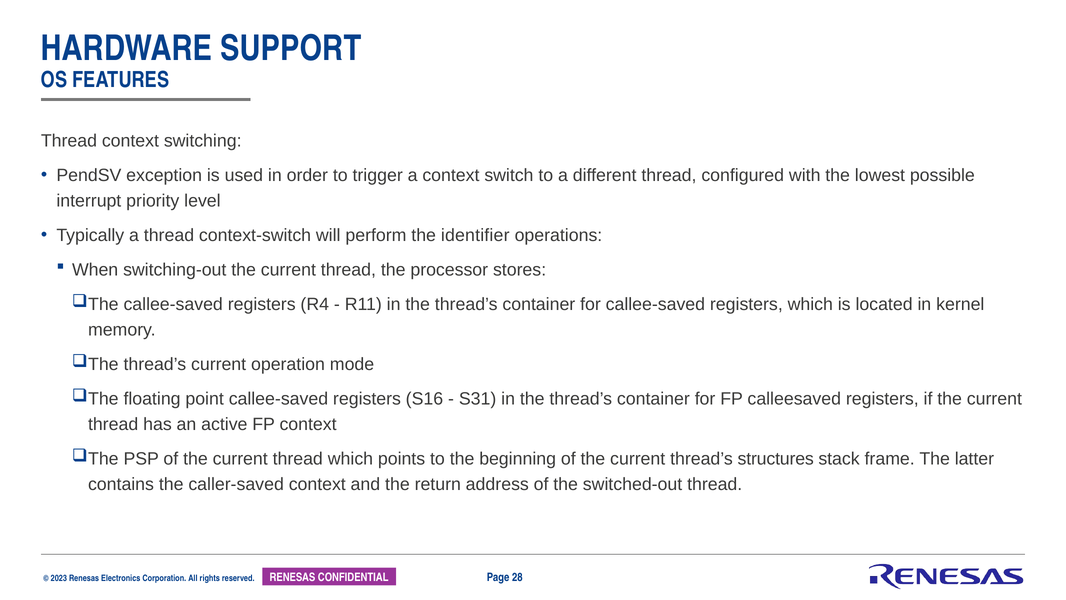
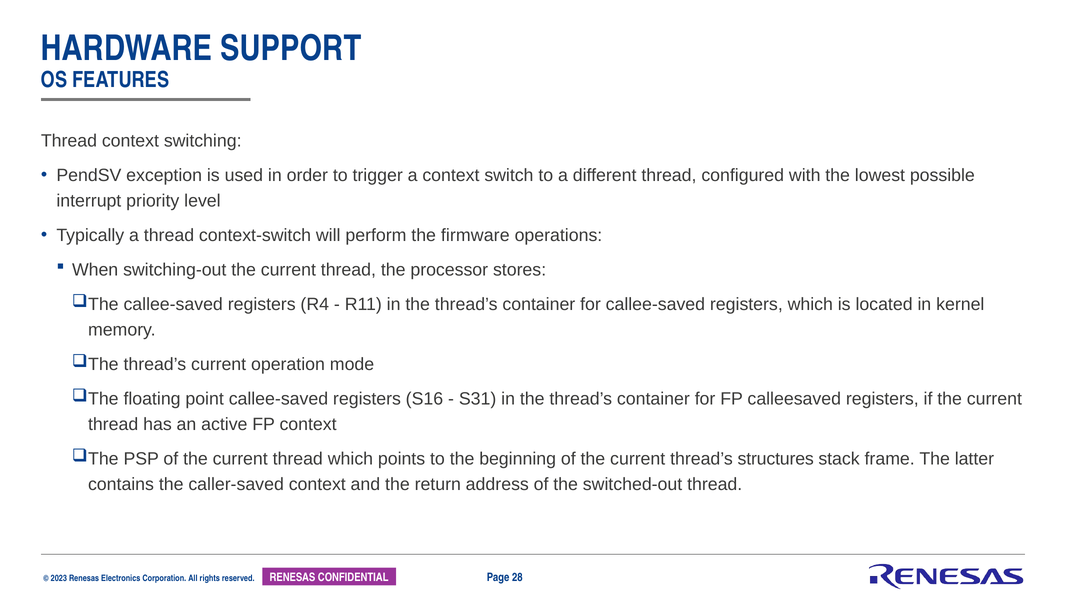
identifier: identifier -> firmware (475, 235)
